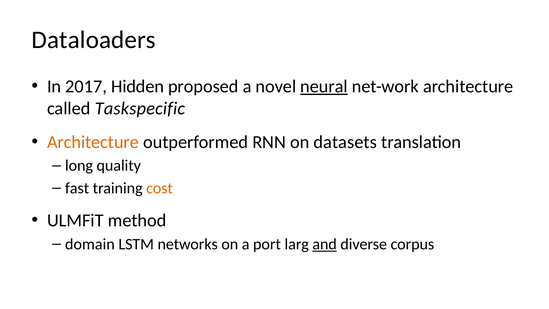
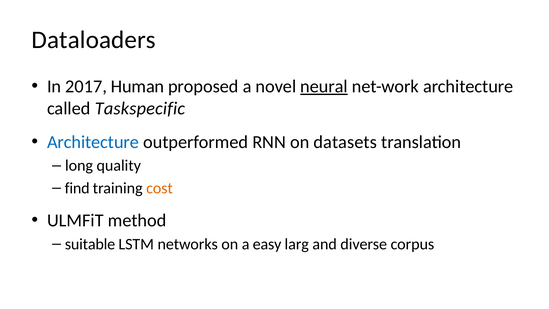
Hidden: Hidden -> Human (138, 86)
Architecture colour: orange -> blue (93, 142)
fast: fast -> find (77, 188)
domain: domain -> suitable (90, 244)
port: port -> easy (267, 244)
and underline: present -> none (325, 244)
